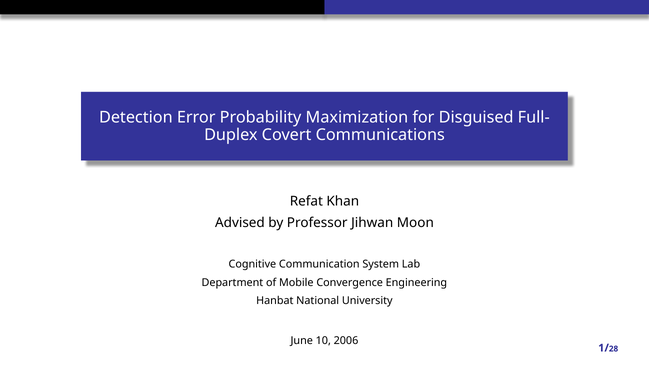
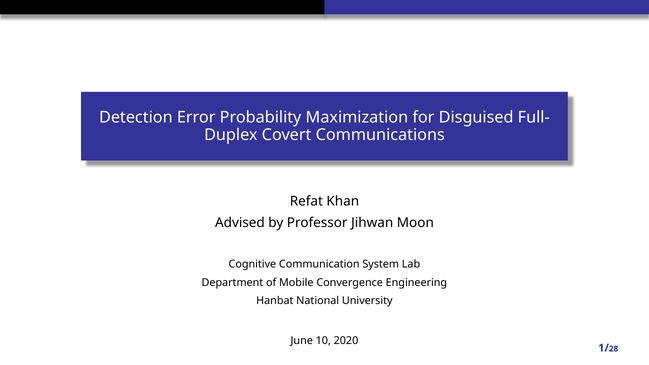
2006: 2006 -> 2020 (346, 341)
